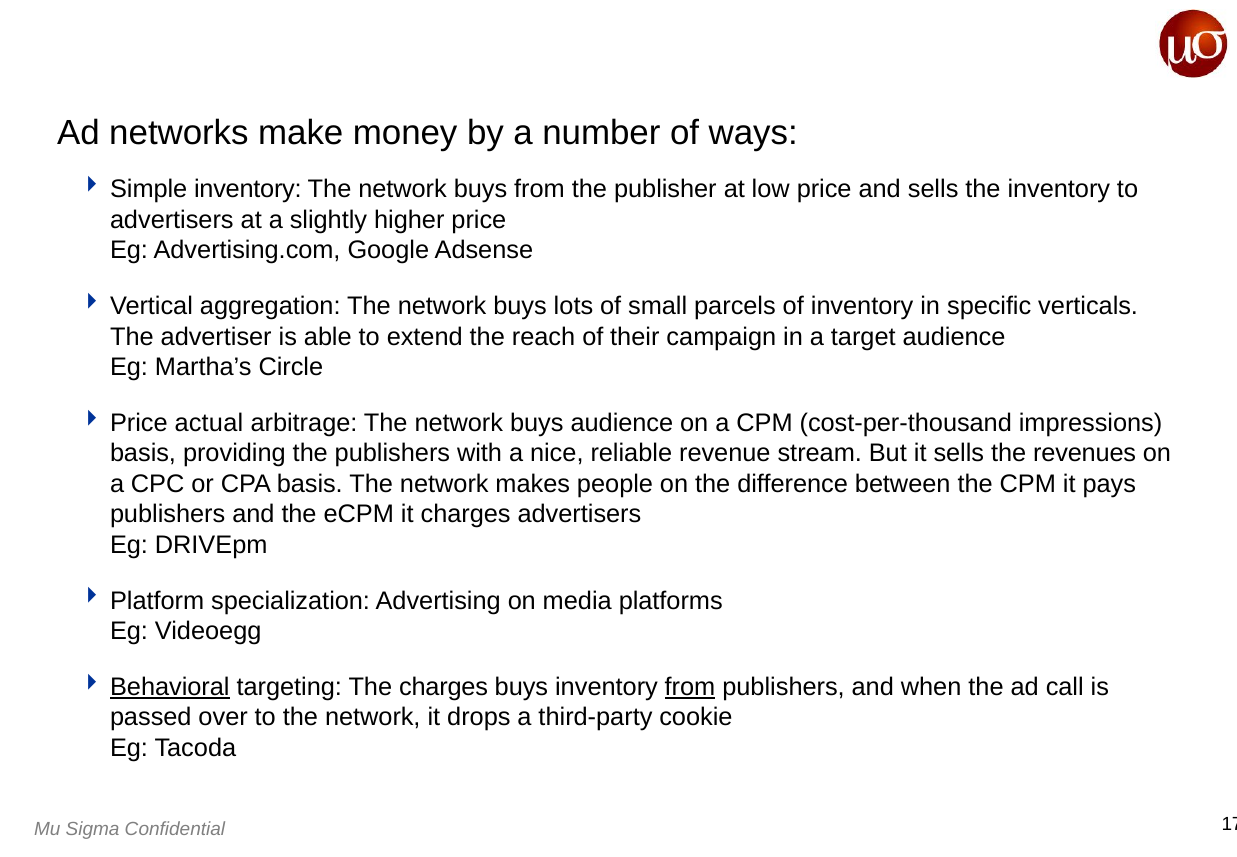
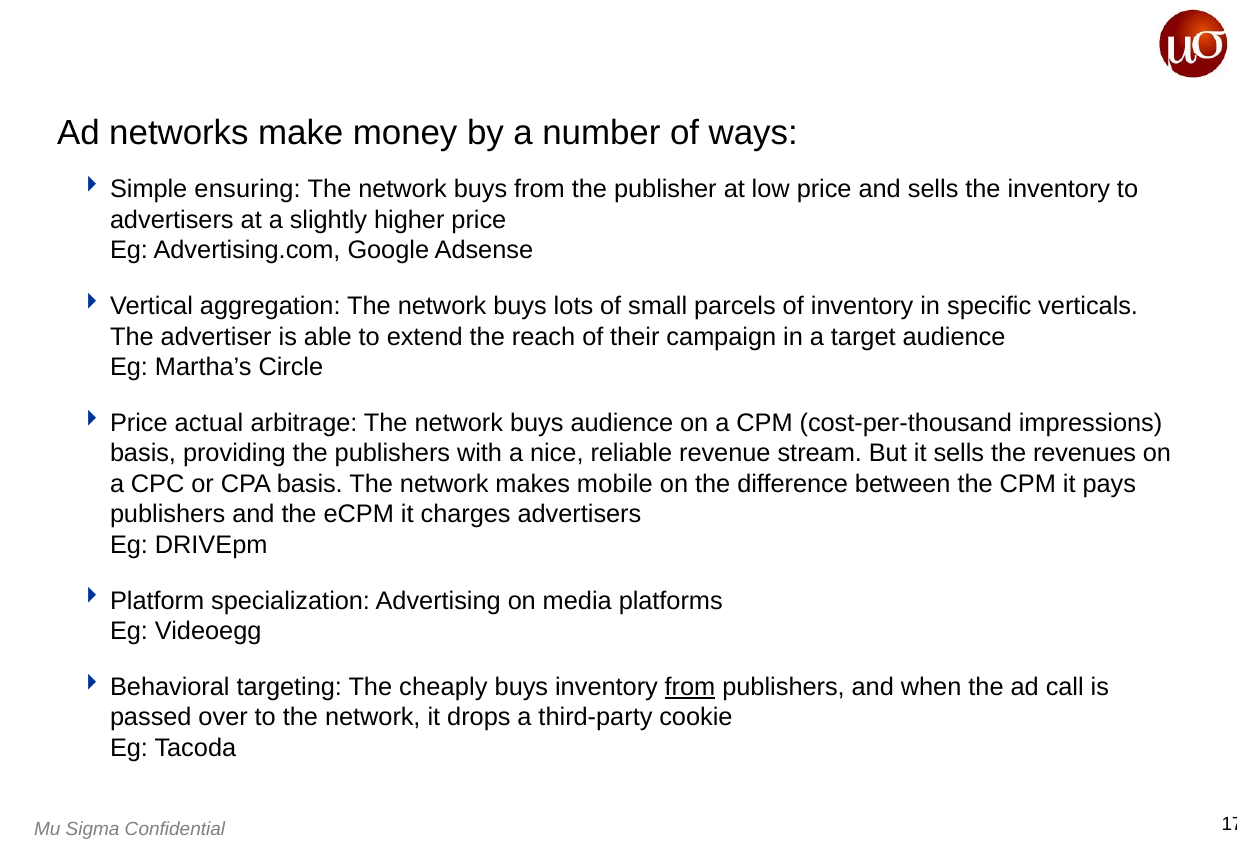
Simple inventory: inventory -> ensuring (248, 189)
people: people -> mobile (615, 484)
Behavioral underline: present -> none (170, 687)
The charges: charges -> cheaply (443, 687)
